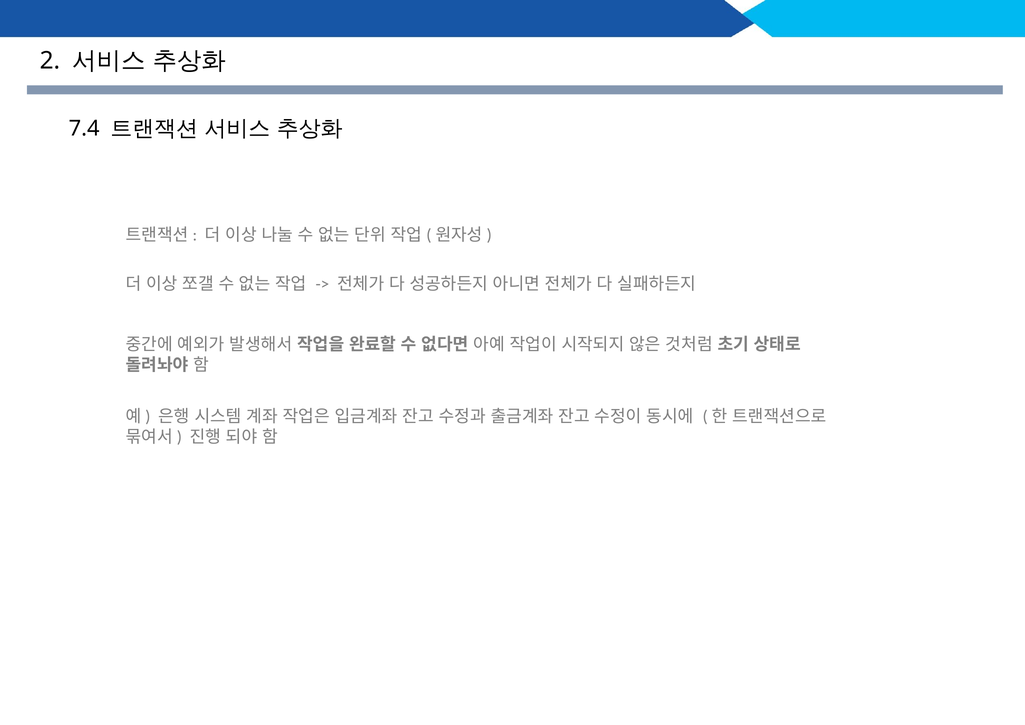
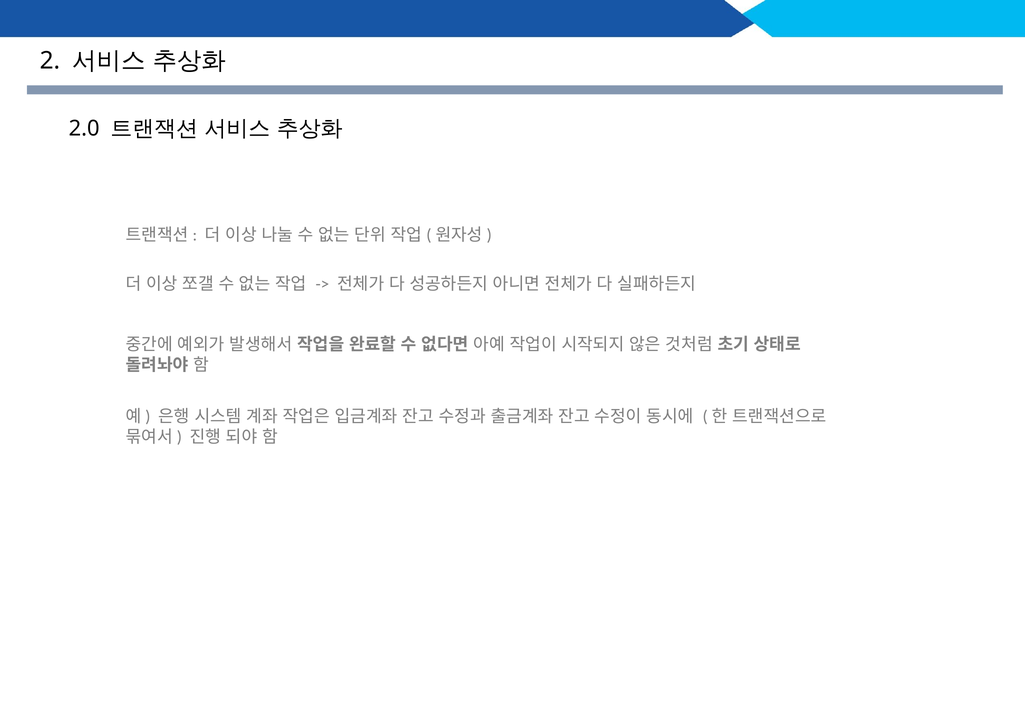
7.4: 7.4 -> 2.0 (84, 129)
